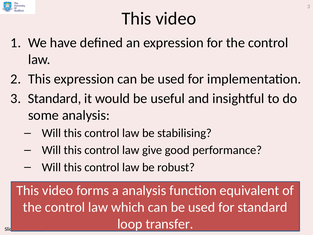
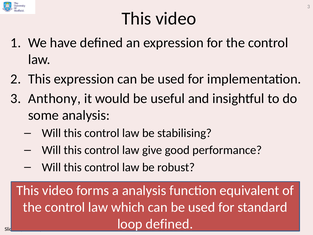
3 Standard: Standard -> Anthony (54, 98)
loop transfer: transfer -> defined (169, 224)
